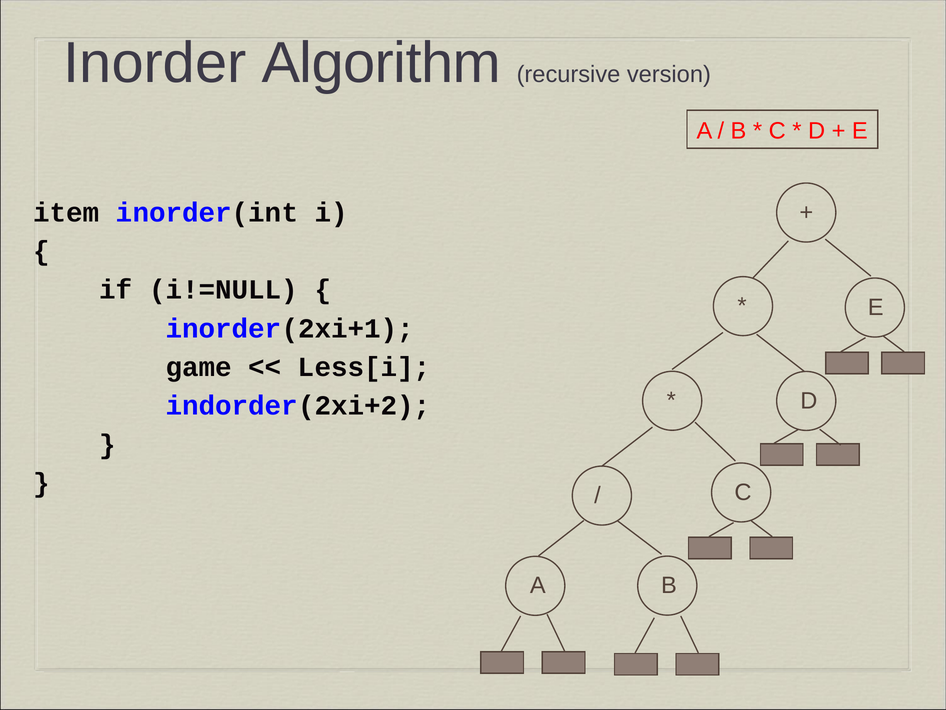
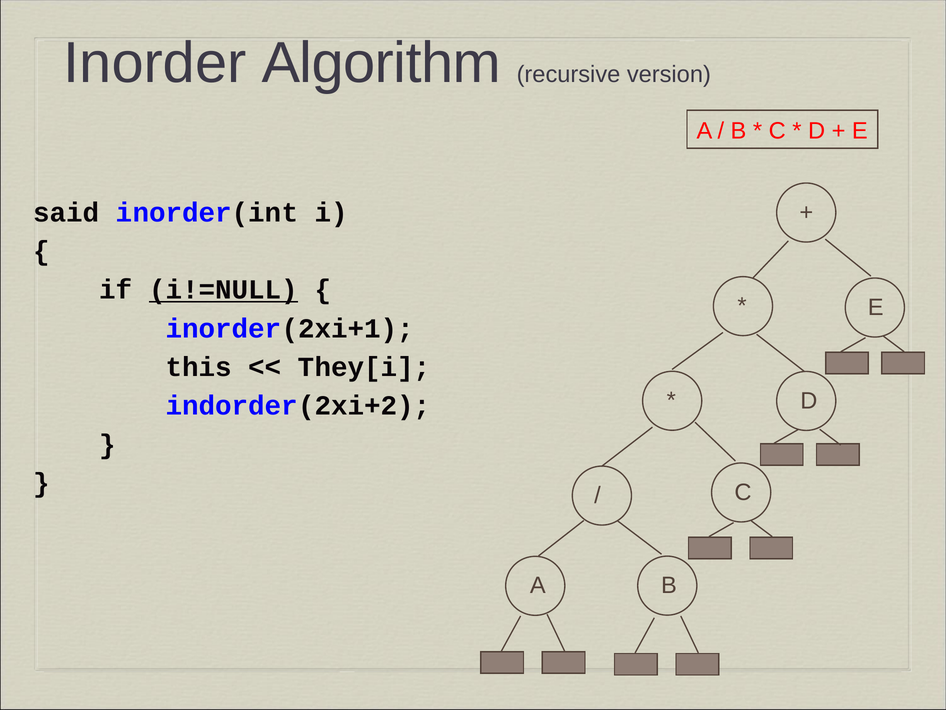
item: item -> said (66, 212)
i!=NULL underline: none -> present (224, 290)
game: game -> this (199, 367)
Less[i: Less[i -> They[i (364, 367)
